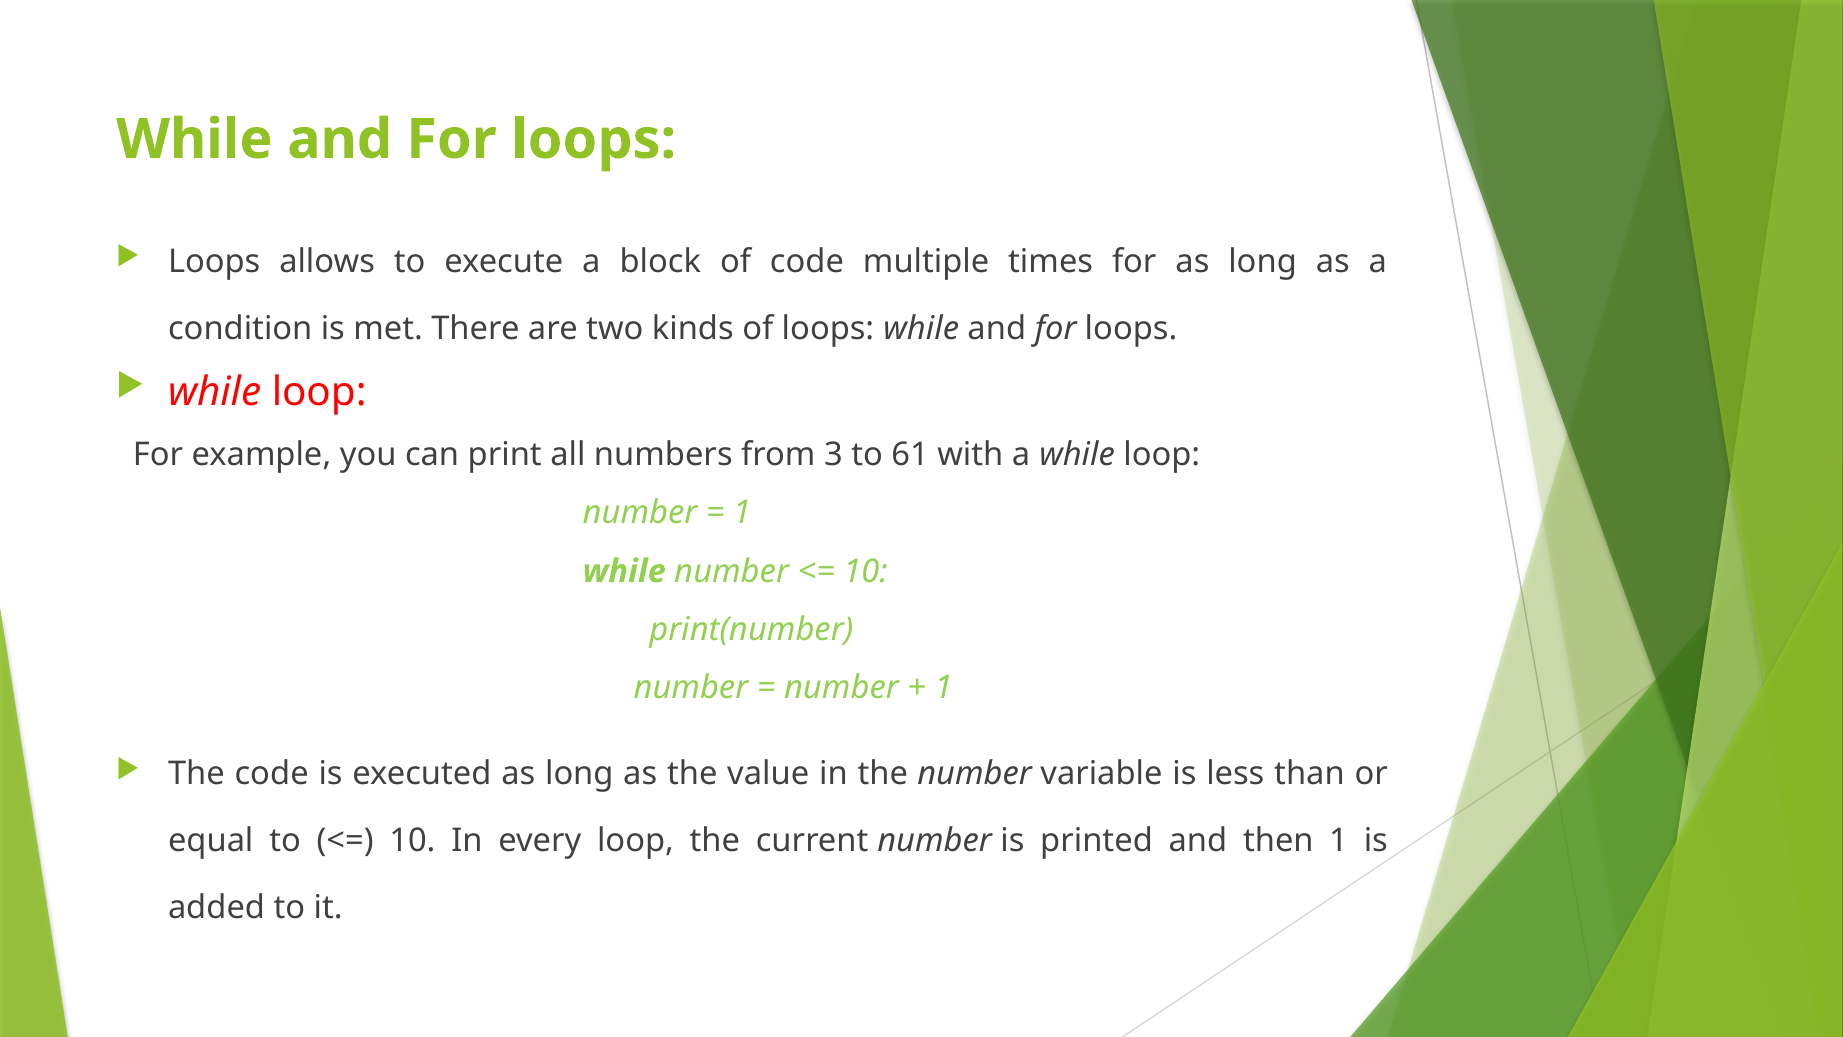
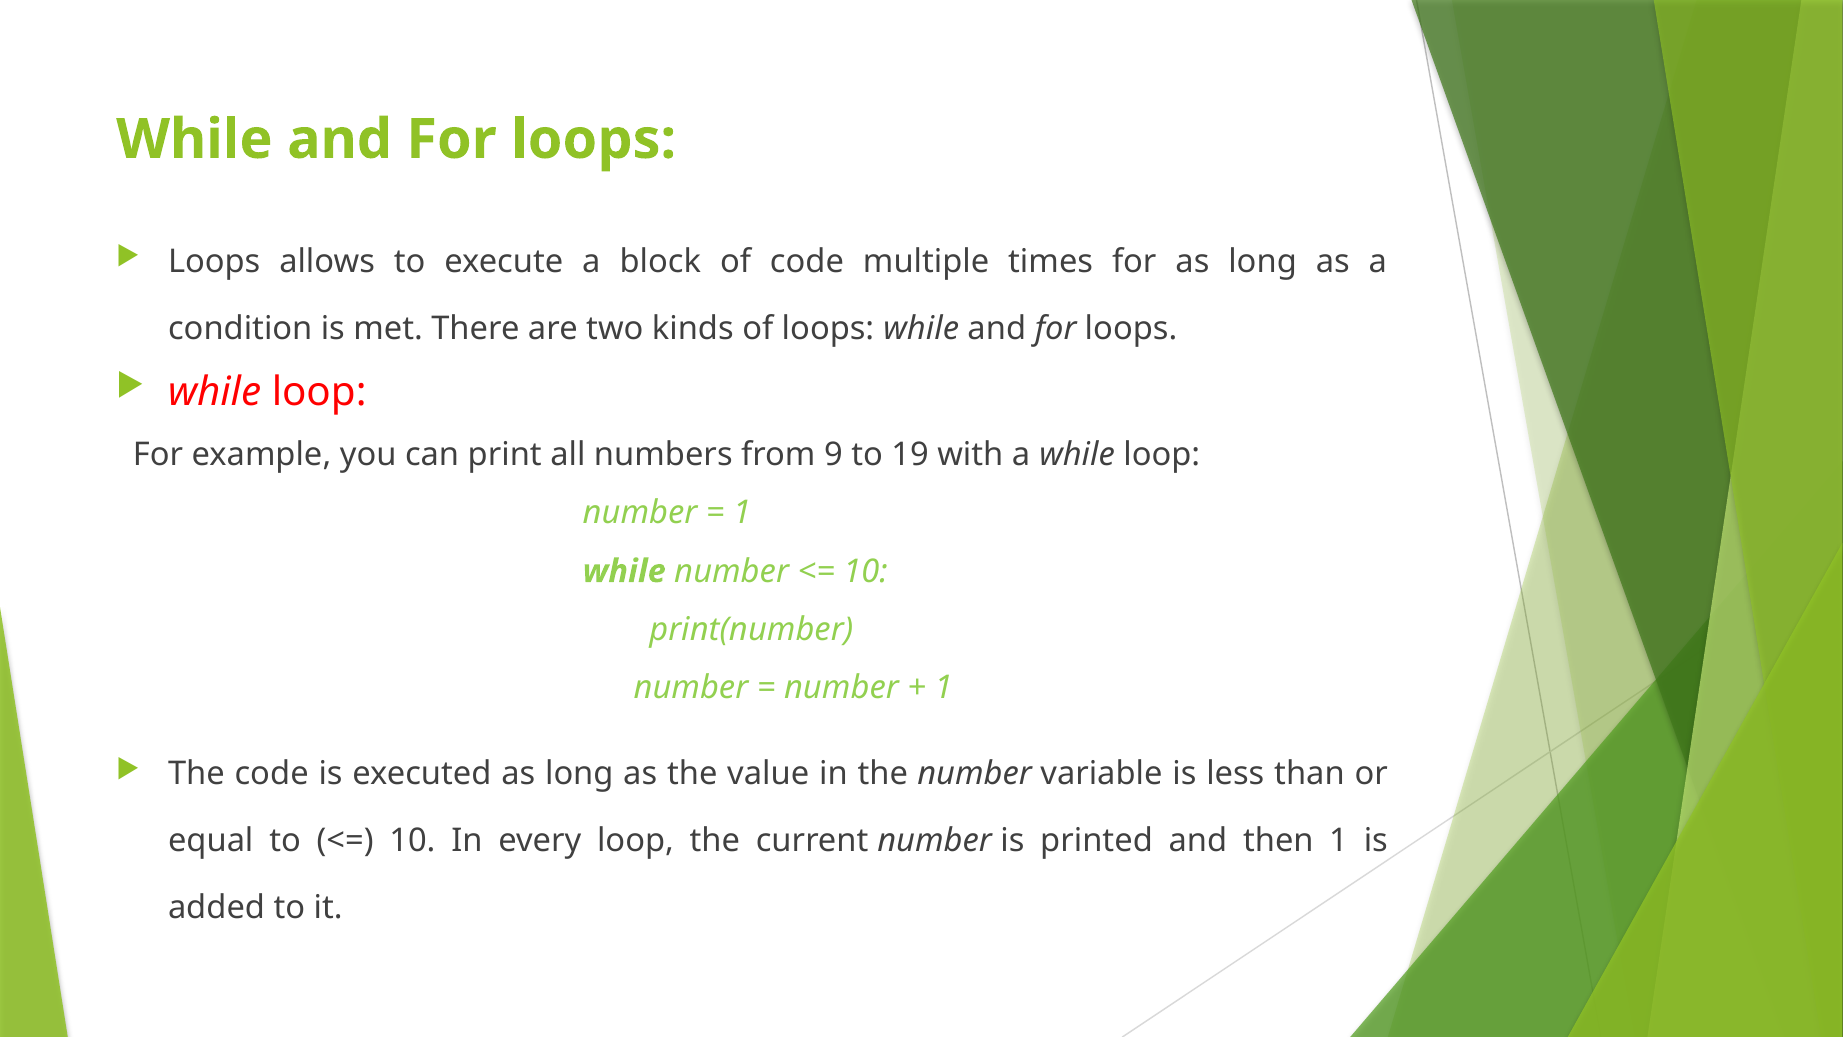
3: 3 -> 9 (833, 454)
61: 61 -> 19 (910, 454)
